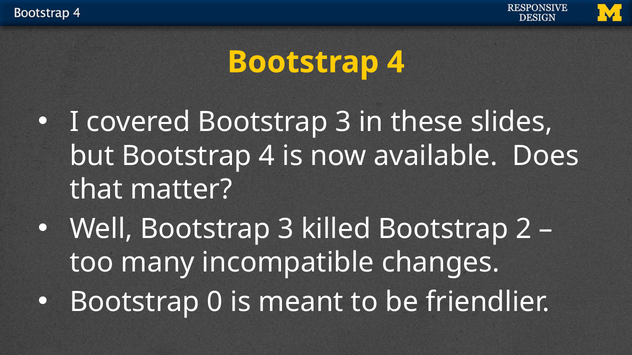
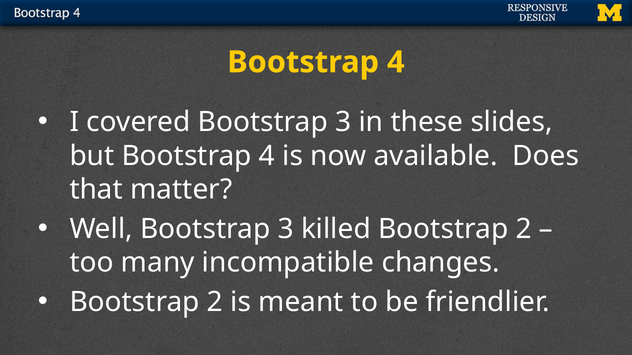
0: 0 -> 2 (215, 302)
